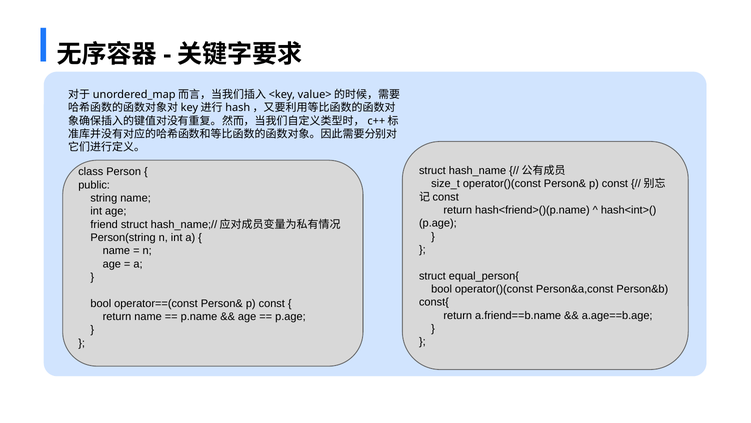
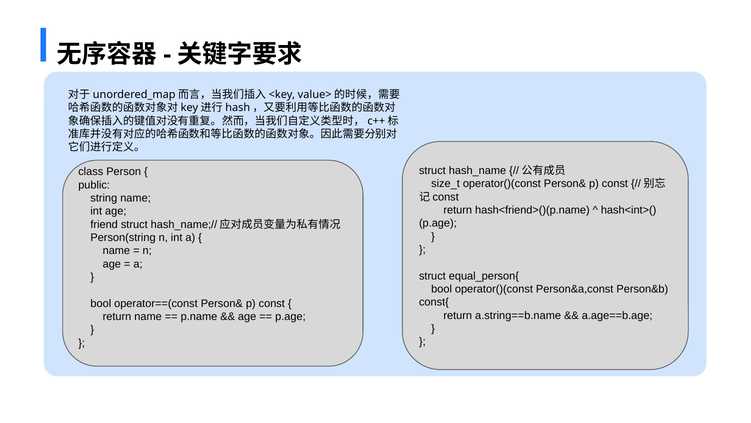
a.friend==b.name: a.friend==b.name -> a.string==b.name (518, 315)
